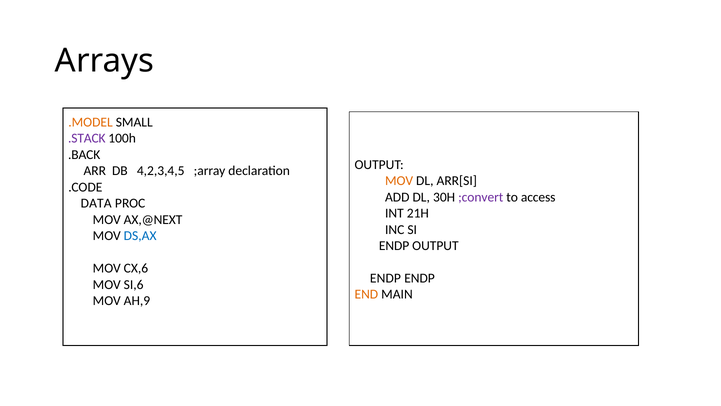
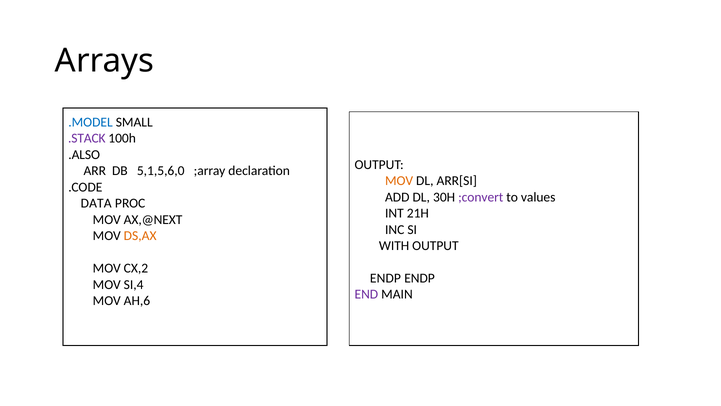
.MODEL colour: orange -> blue (91, 122)
.BACK: .BACK -> .ALSO (84, 154)
4,2,3,4,5: 4,2,3,4,5 -> 5,1,5,6,0 (161, 171)
access: access -> values (538, 197)
DS,AX colour: blue -> orange (140, 236)
ENDP: ENDP -> WITH (394, 246)
CX,6: CX,6 -> CX,2 (136, 268)
SI,6: SI,6 -> SI,4 (134, 284)
END colour: orange -> purple (366, 294)
AH,9: AH,9 -> AH,6 (137, 300)
